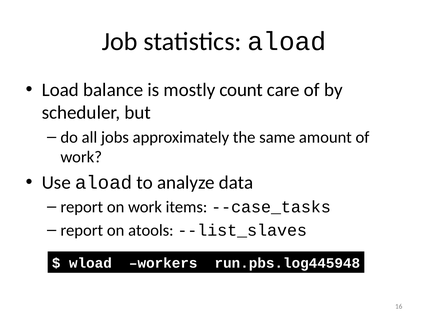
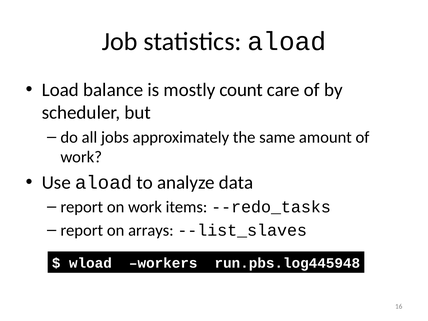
--case_tasks: --case_tasks -> --redo_tasks (271, 207)
atools: atools -> arrays (151, 230)
